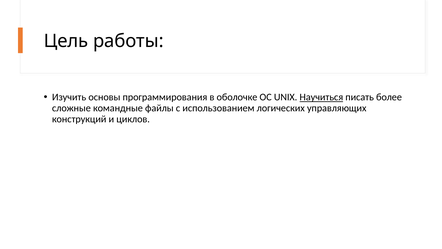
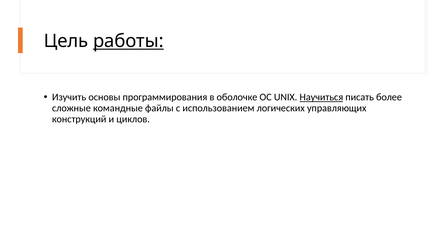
работы underline: none -> present (128, 41)
